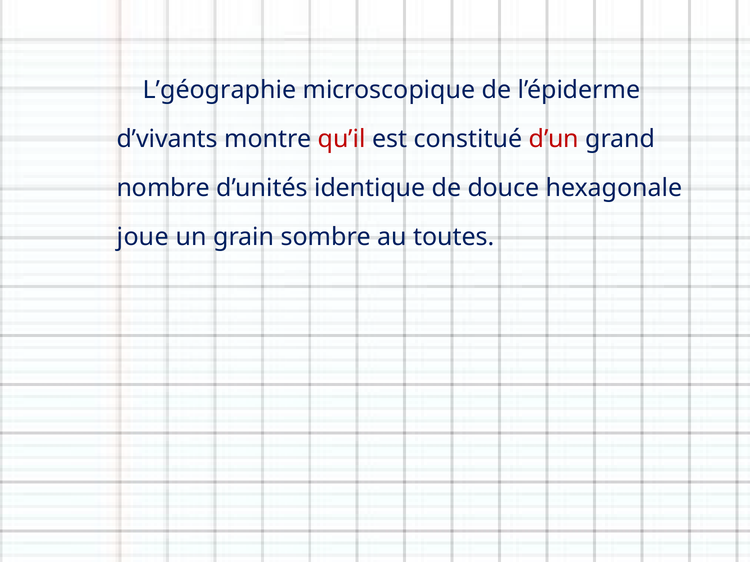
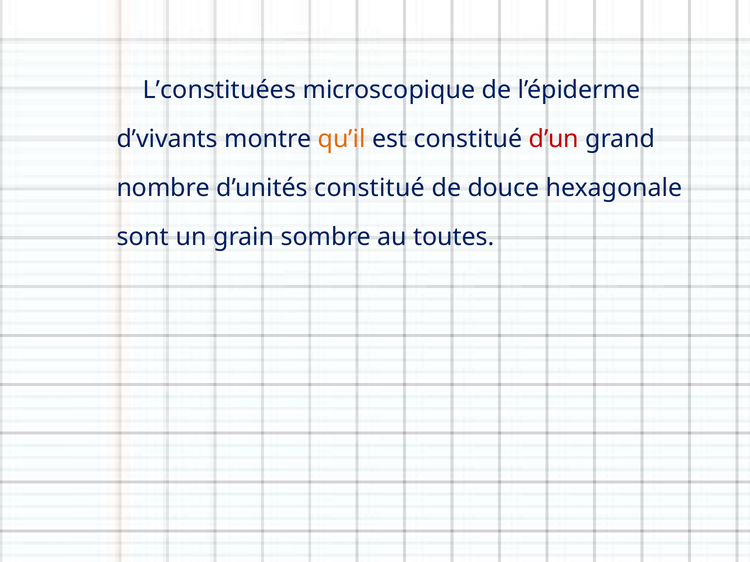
L’géographie: L’géographie -> L’constituées (219, 90)
qu’il colour: red -> orange (342, 139)
d’unités identique: identique -> constitué (370, 188)
joue: joue -> sont (143, 237)
